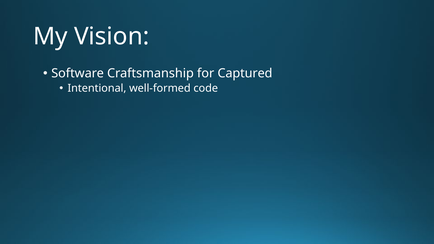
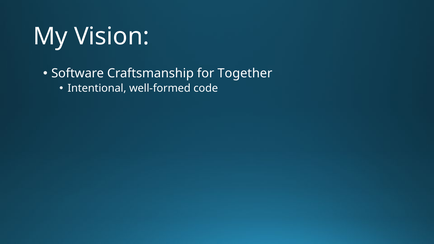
Captured: Captured -> Together (245, 73)
